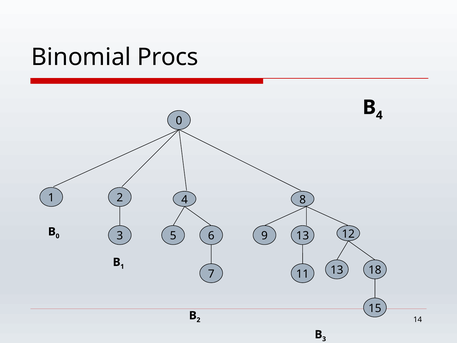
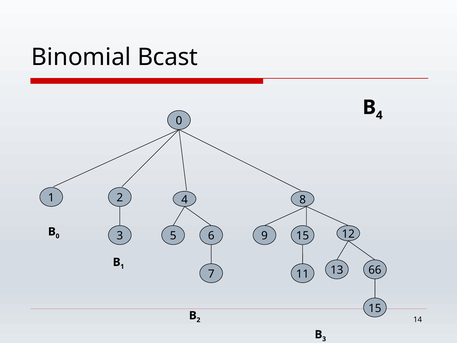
Procs: Procs -> Bcast (168, 57)
9 13: 13 -> 15 (303, 236)
18: 18 -> 66 (375, 270)
